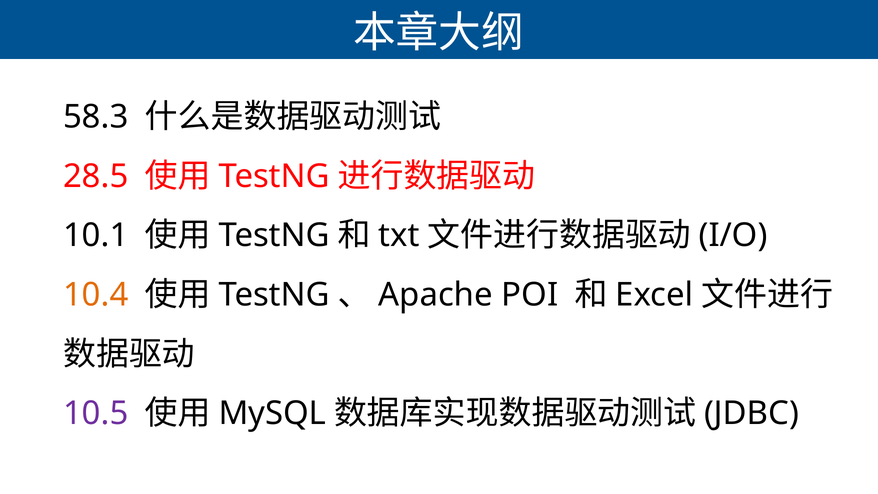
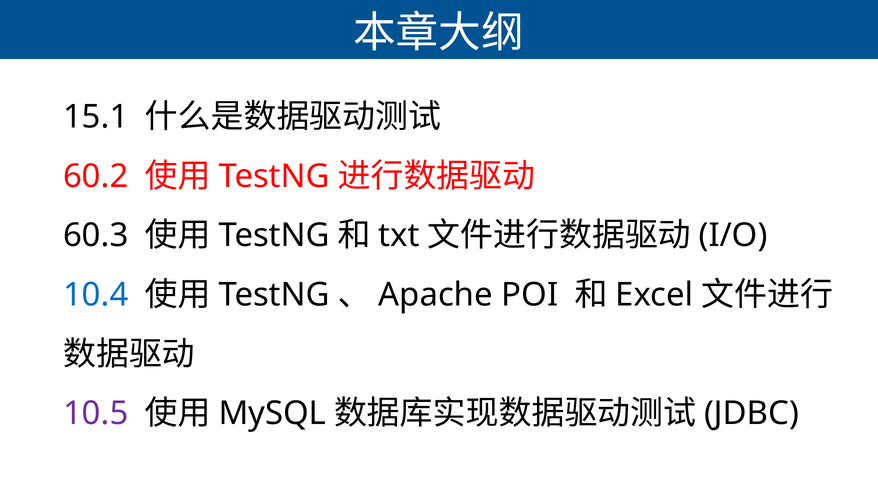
58.3: 58.3 -> 15.1 (96, 117)
28.5: 28.5 -> 60.2 (96, 176)
10.1: 10.1 -> 60.3 (96, 235)
10.4 colour: orange -> blue (96, 295)
